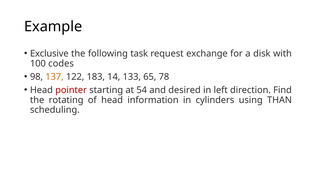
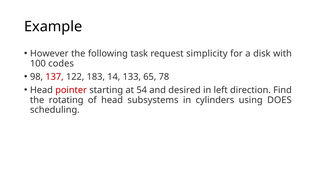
Exclusive: Exclusive -> However (49, 53)
exchange: exchange -> simplicity (207, 53)
137 colour: orange -> red (55, 77)
information: information -> subsystems (153, 100)
THAN: THAN -> DOES (279, 100)
